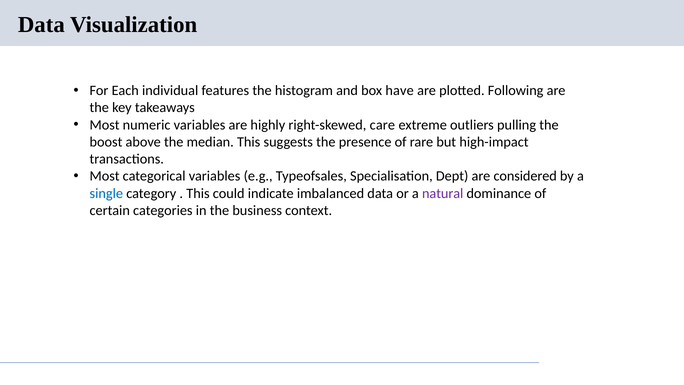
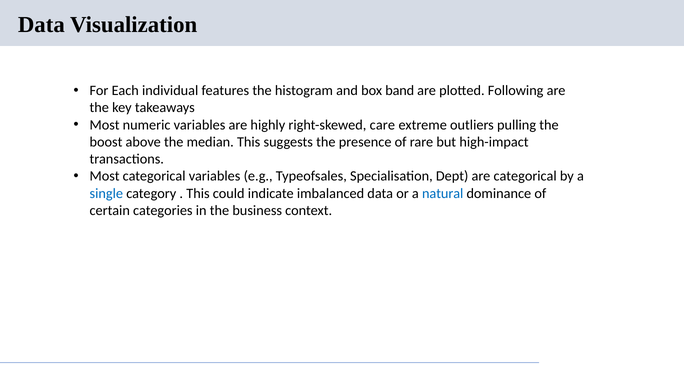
have: have -> band (400, 91)
are considered: considered -> categorical (525, 176)
natural colour: purple -> blue (443, 193)
